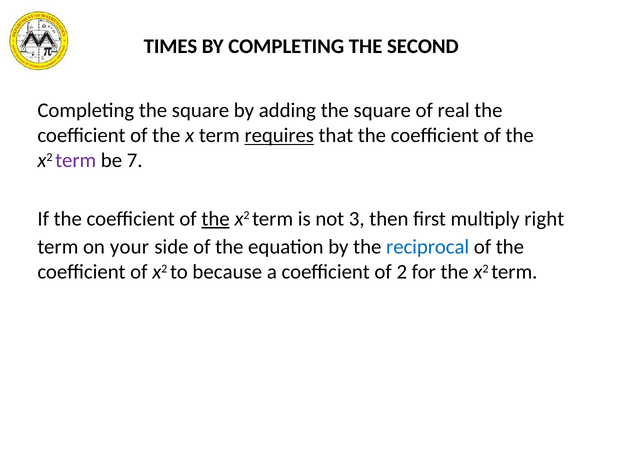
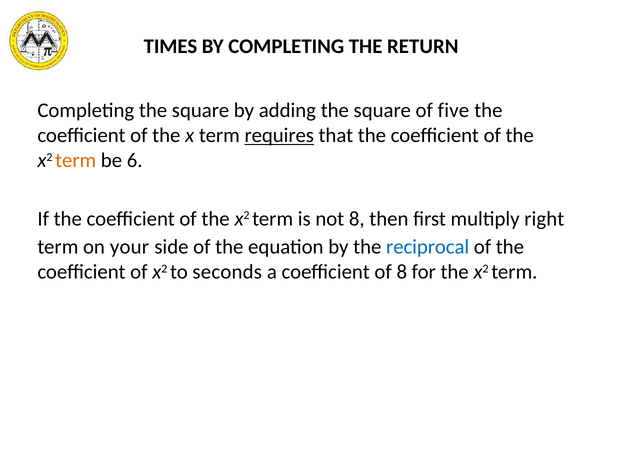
SECOND: SECOND -> RETURN (423, 47)
real: real -> five (453, 111)
term colour: purple -> orange (76, 160)
7: 7 -> 6 (135, 160)
the underline: present -> none (216, 219)
not 3: 3 -> 8 (357, 219)
because: because -> seconds (227, 272)
of 2: 2 -> 8 (402, 272)
